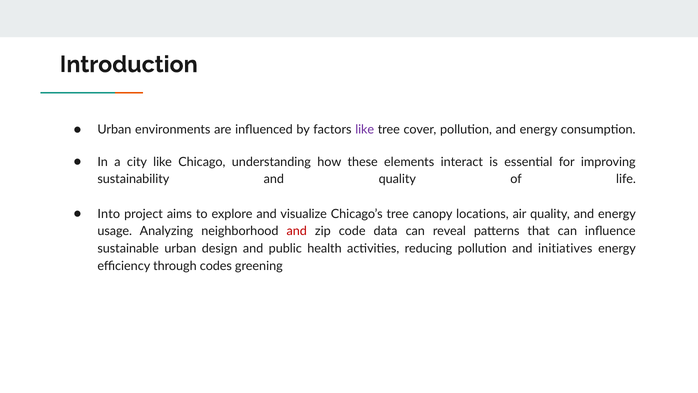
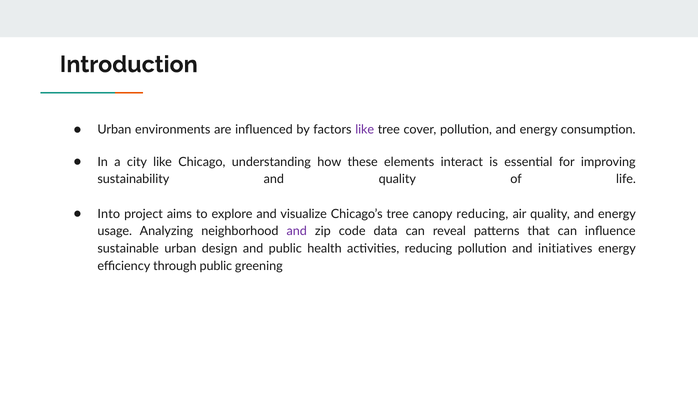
canopy locations: locations -> reducing (482, 214)
and colour: red -> purple (297, 231)
through codes: codes -> public (216, 266)
